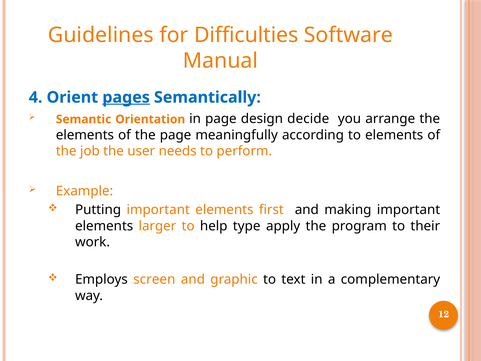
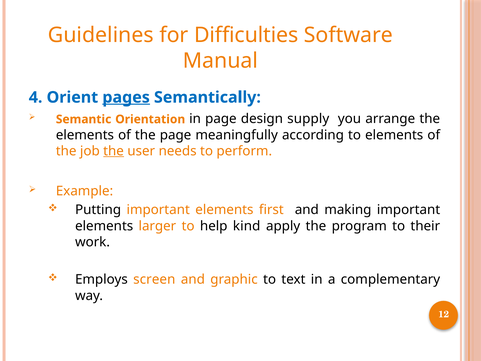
decide: decide -> supply (308, 119)
the underline: none -> present (114, 151)
type: type -> kind (247, 226)
